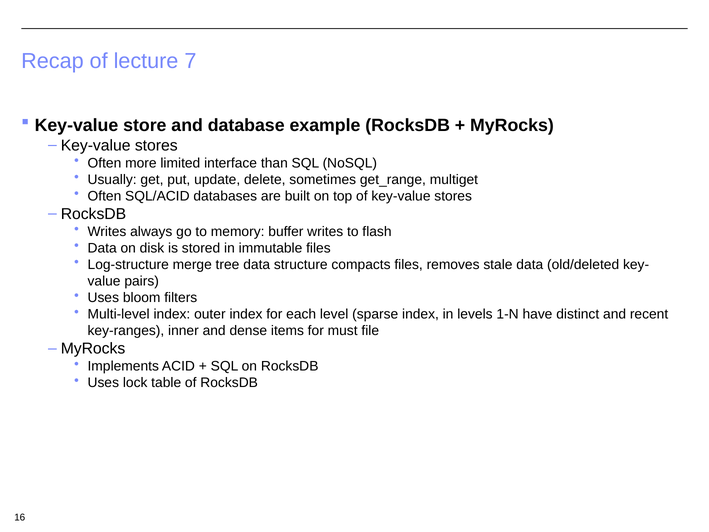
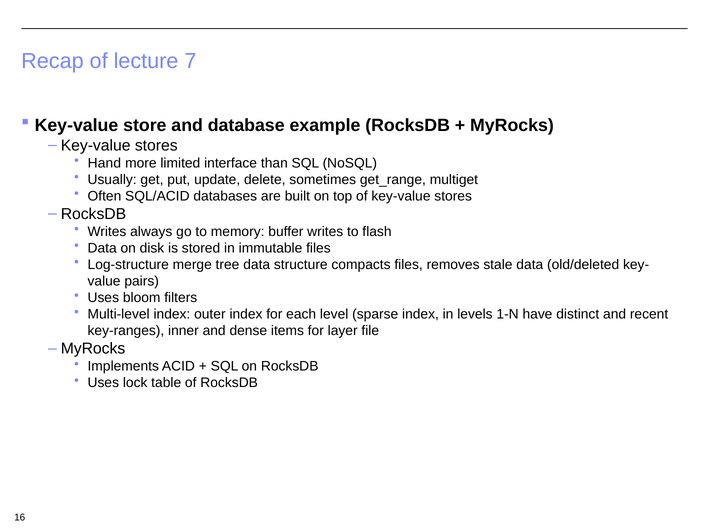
Often: Often -> Hand (104, 163)
must: must -> layer (343, 331)
